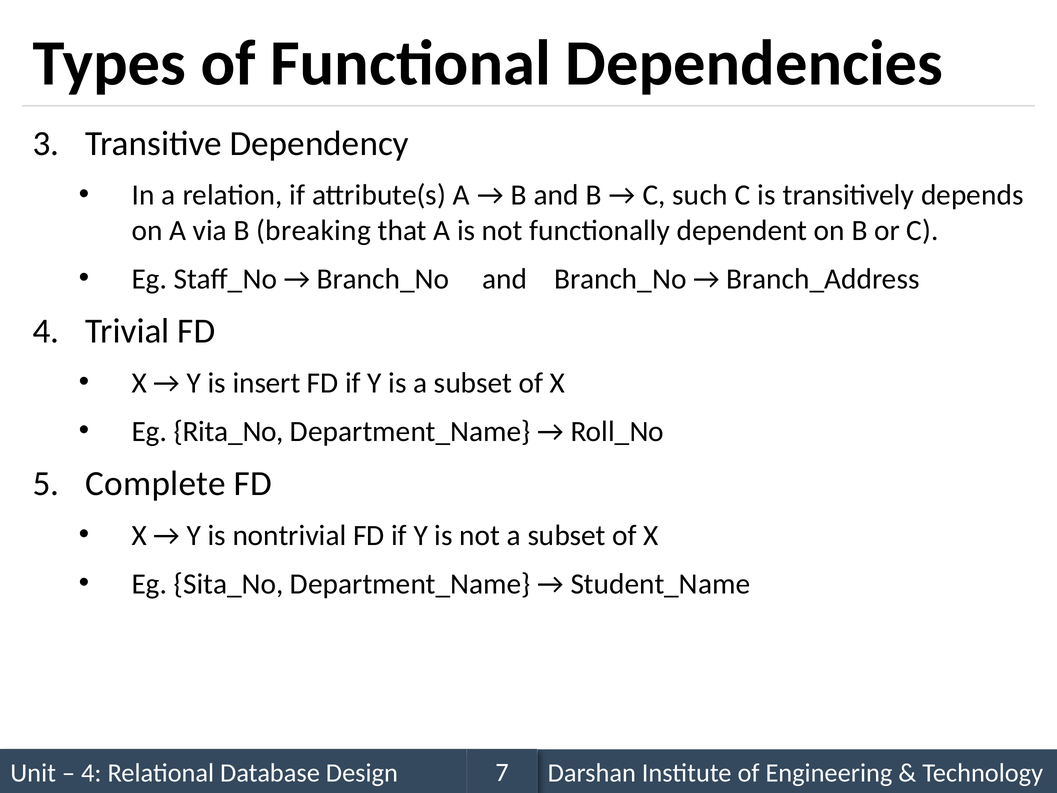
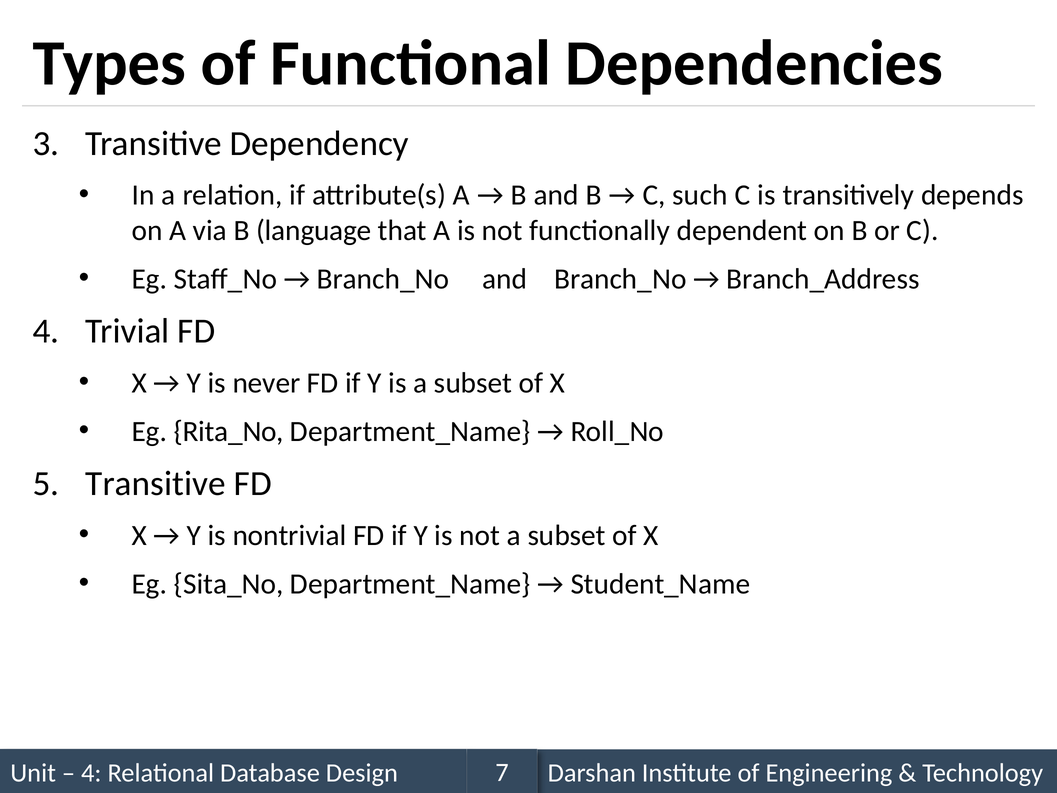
breaking: breaking -> language (314, 230)
insert: insert -> never (266, 383)
Complete: Complete -> Transitive (156, 484)
